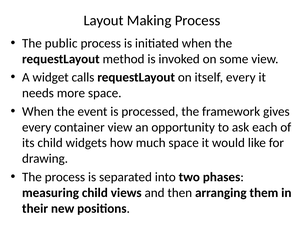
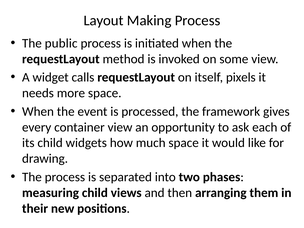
itself every: every -> pixels (241, 77)
